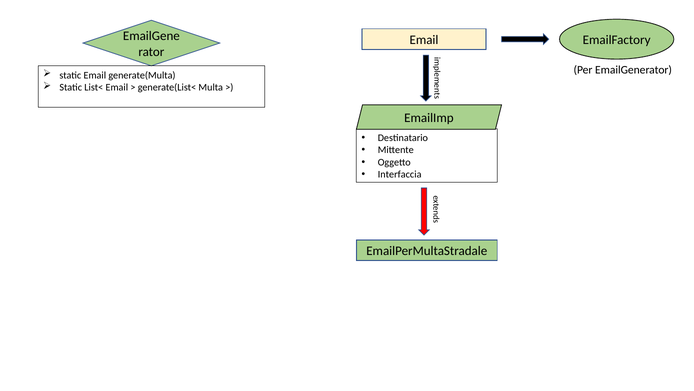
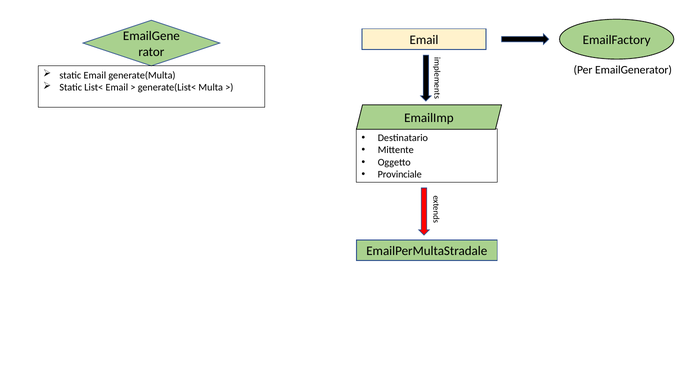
Interfaccia: Interfaccia -> Provinciale (400, 174)
